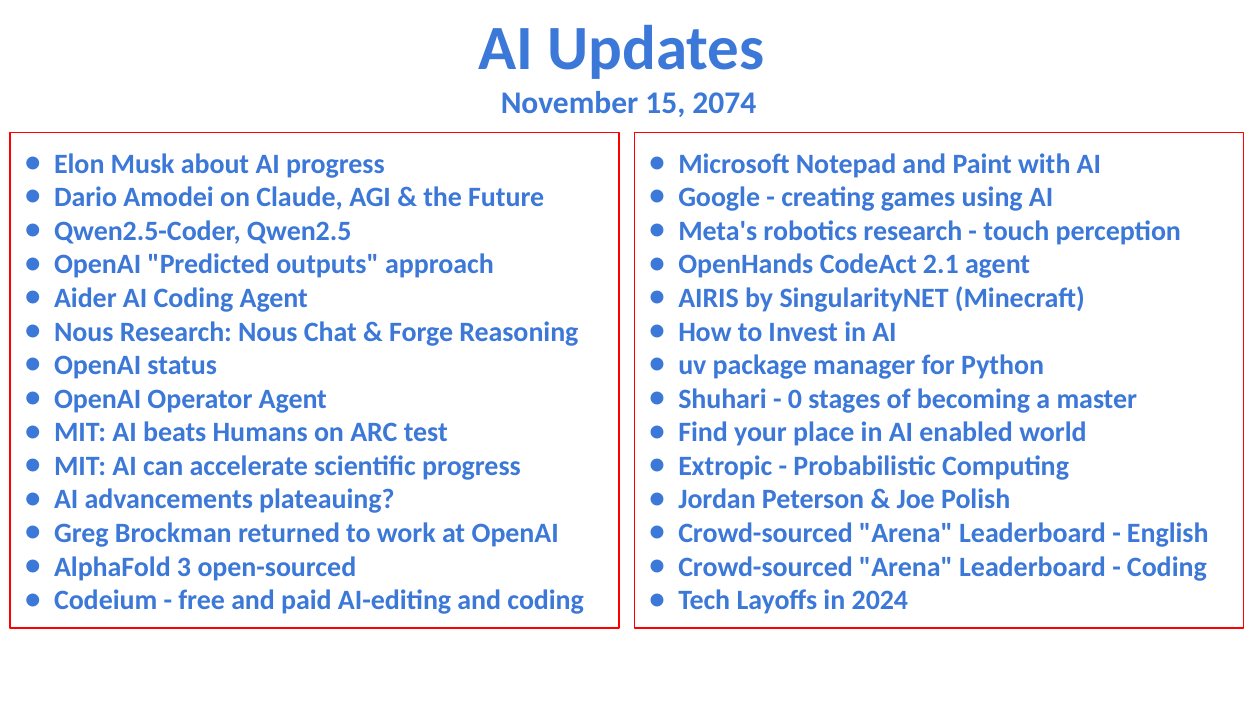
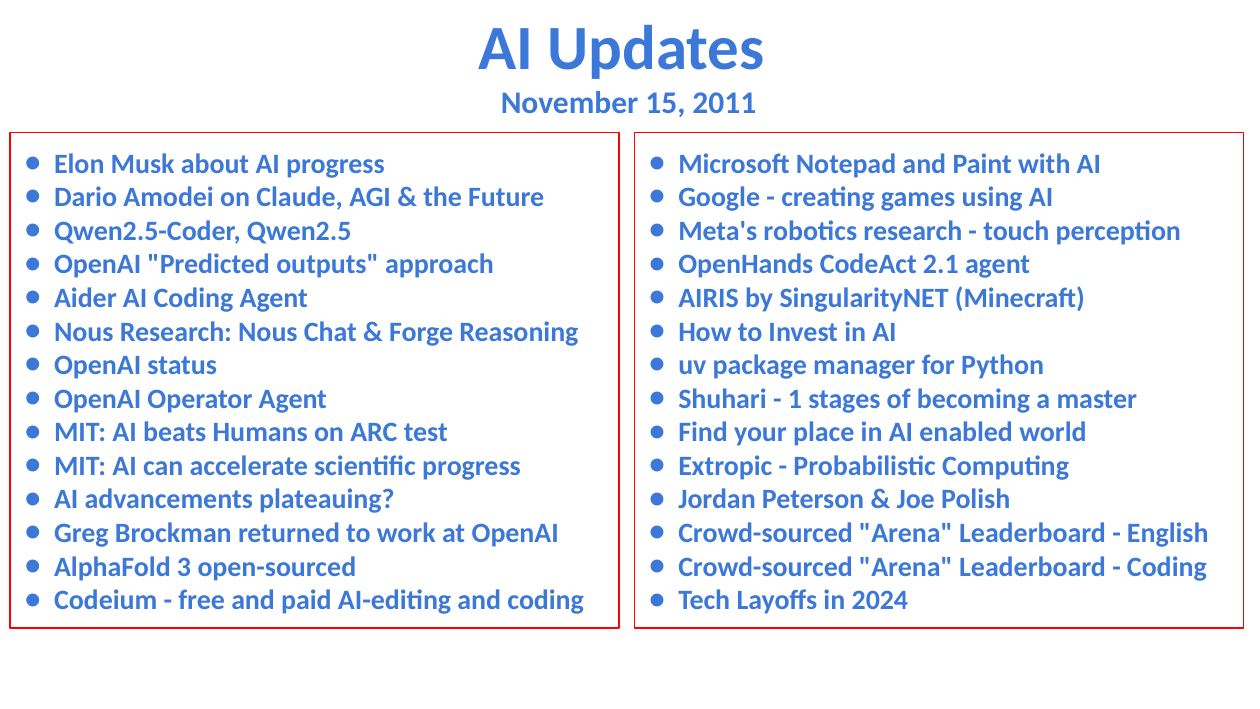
2074: 2074 -> 2011 (724, 103)
0: 0 -> 1 (795, 399)
